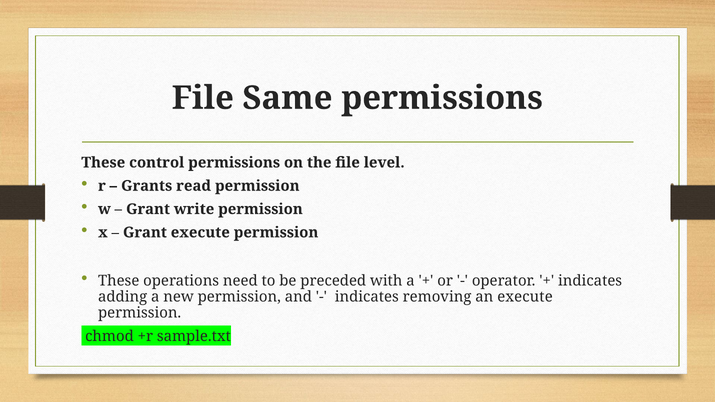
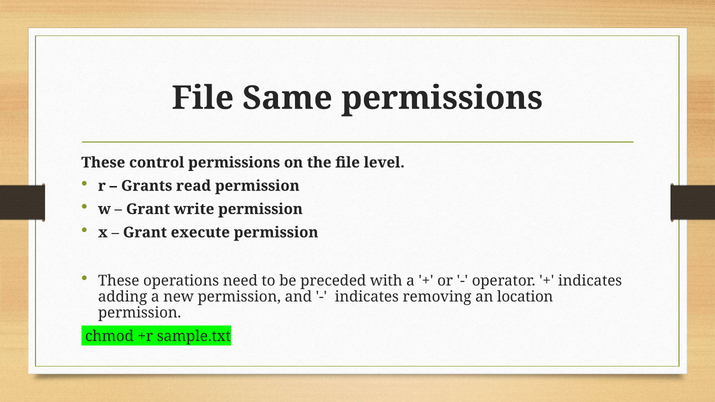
an execute: execute -> location (525, 297)
